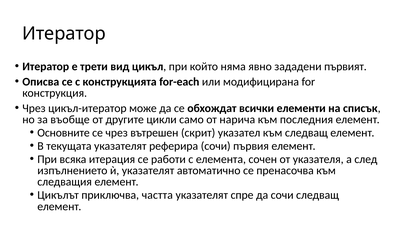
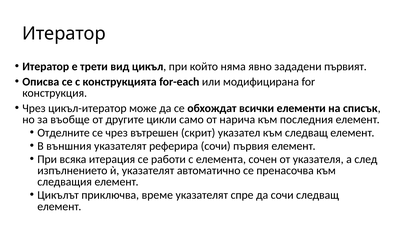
Основните: Основните -> Отделните (63, 132)
текущата: текущата -> външния (69, 146)
частта: частта -> време (157, 195)
